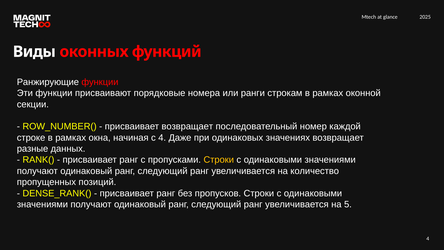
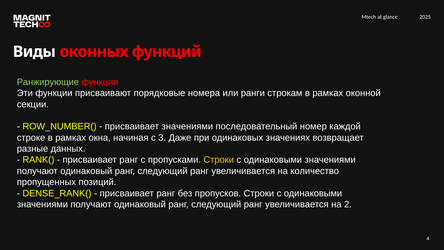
Ранжирующие colour: white -> light green (48, 82)
присваивает возвращает: возвращает -> значениями (187, 126)
с 4: 4 -> 3 (162, 138)
5: 5 -> 2 (348, 204)
